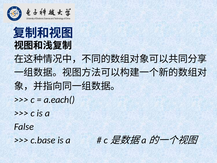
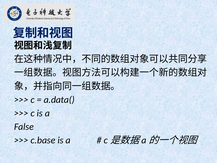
a.each(: a.each( -> a.data( (59, 100)
